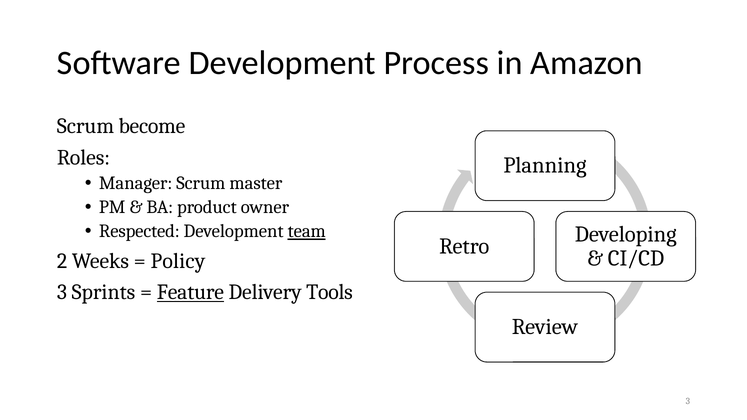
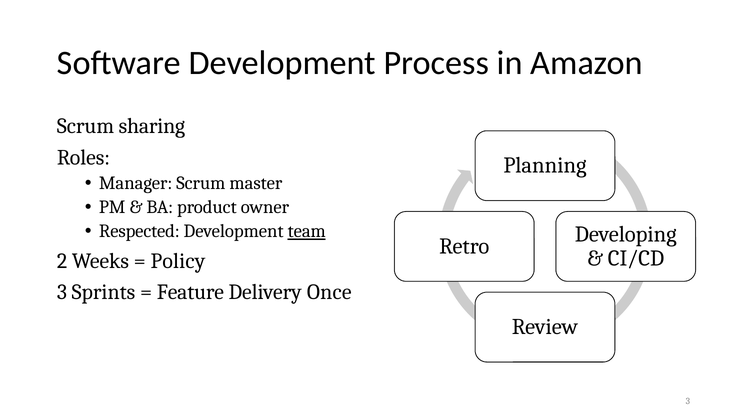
become: become -> sharing (152, 126)
Feature underline: present -> none (190, 292)
Tools: Tools -> Once (329, 292)
